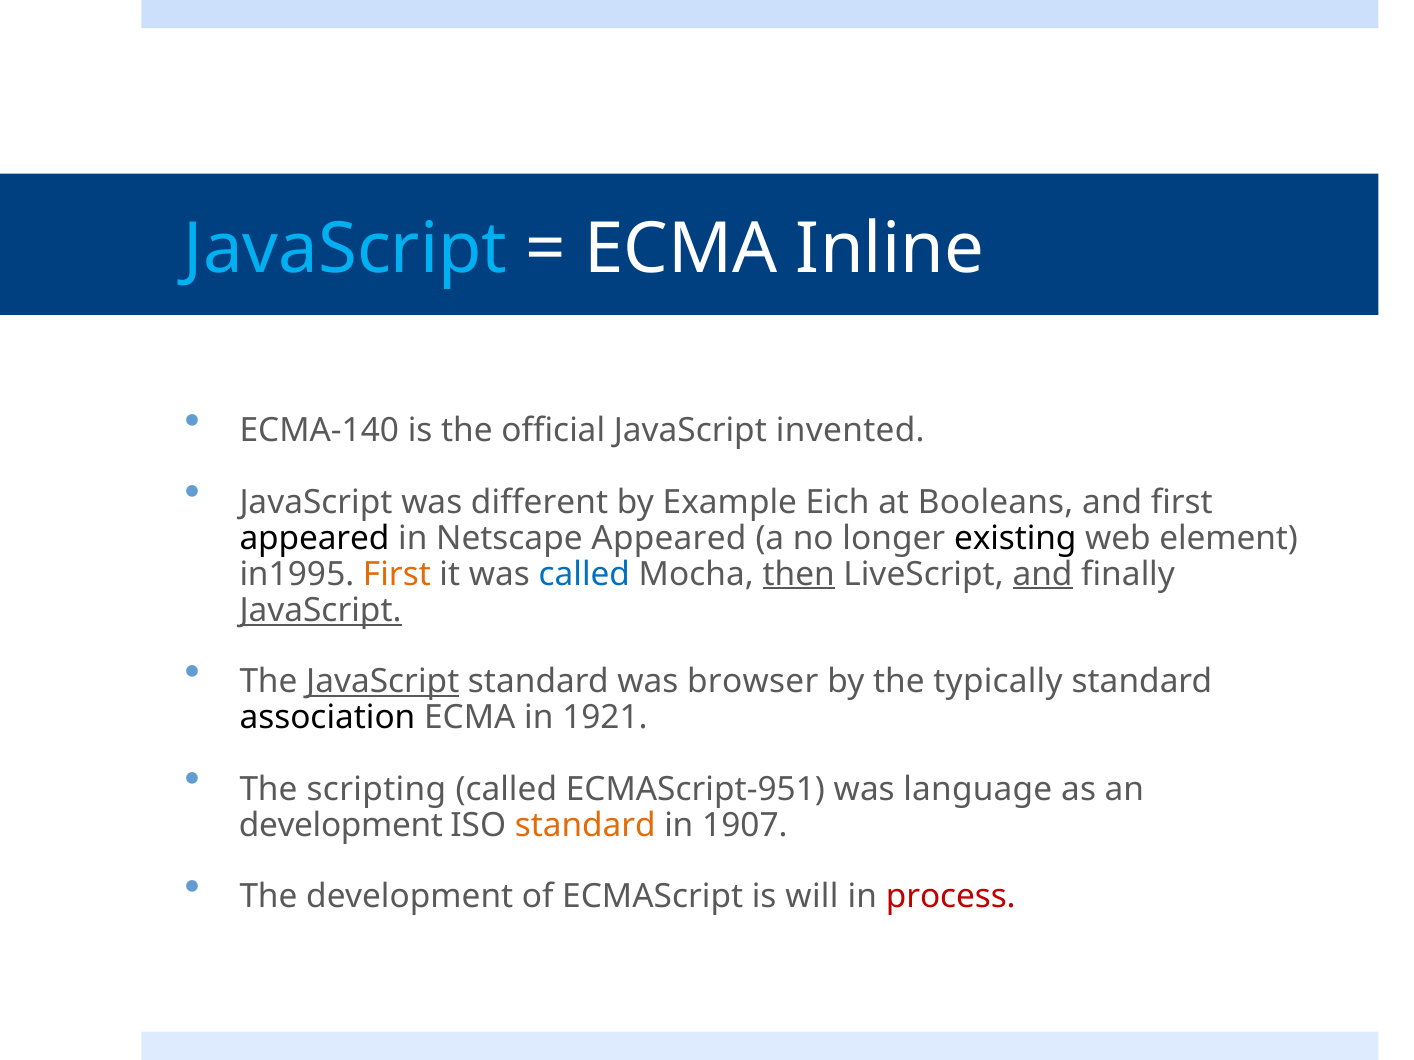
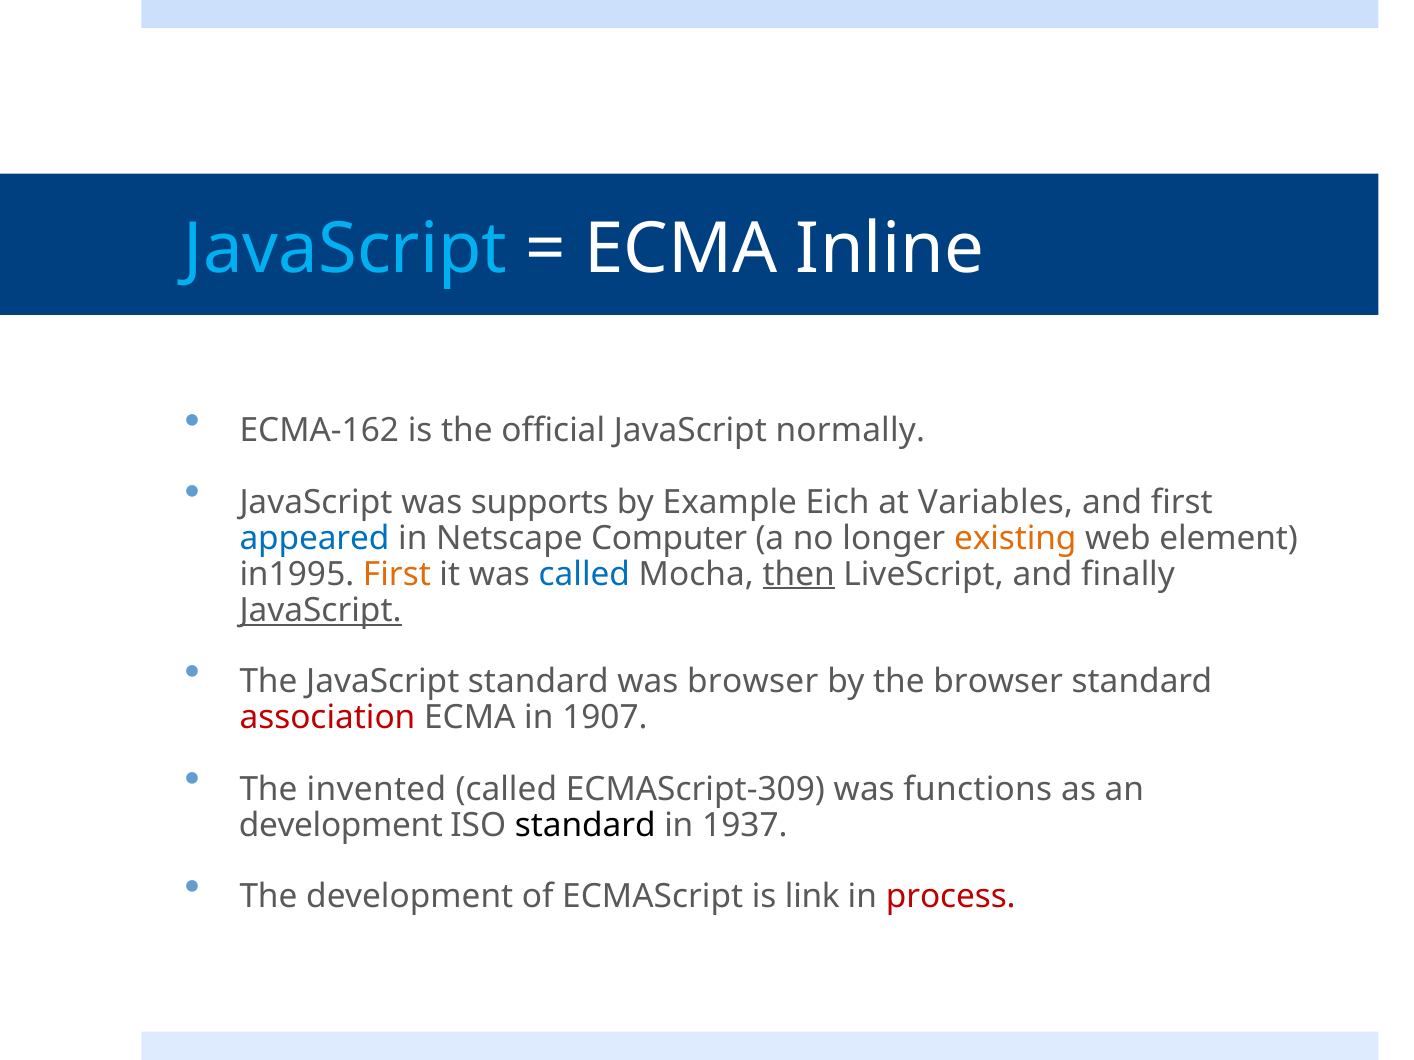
ECMA-140: ECMA-140 -> ECMA-162 (319, 431)
invented: invented -> normally (850, 431)
different: different -> supports (540, 502)
Booleans: Booleans -> Variables (996, 502)
appeared colour: black -> blue (314, 538)
Netscape Appeared: Appeared -> Computer (669, 538)
existing colour: black -> orange (1015, 538)
and underline: present -> none (1043, 574)
JavaScript underline: present -> none (383, 682)
the typically: typically -> browser (998, 682)
association colour: black -> red (327, 718)
1921: 1921 -> 1907 (605, 718)
scripting: scripting -> invented (376, 789)
ECMAScript-951: ECMAScript-951 -> ECMAScript-309 (695, 789)
language: language -> functions (978, 789)
standard colour: orange -> black (585, 825)
1907: 1907 -> 1937 (745, 825)
will: will -> link (812, 897)
